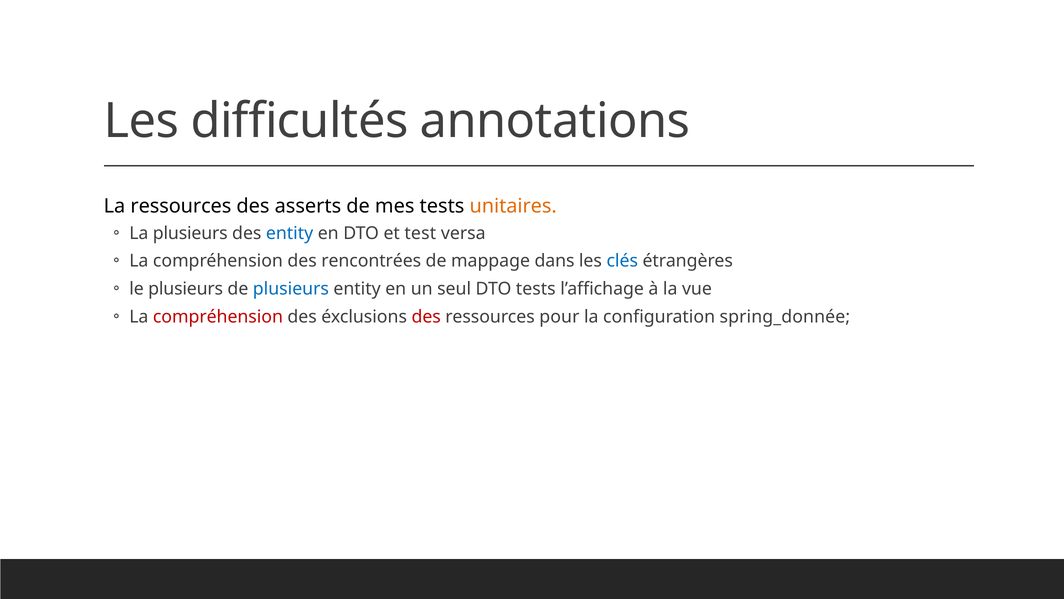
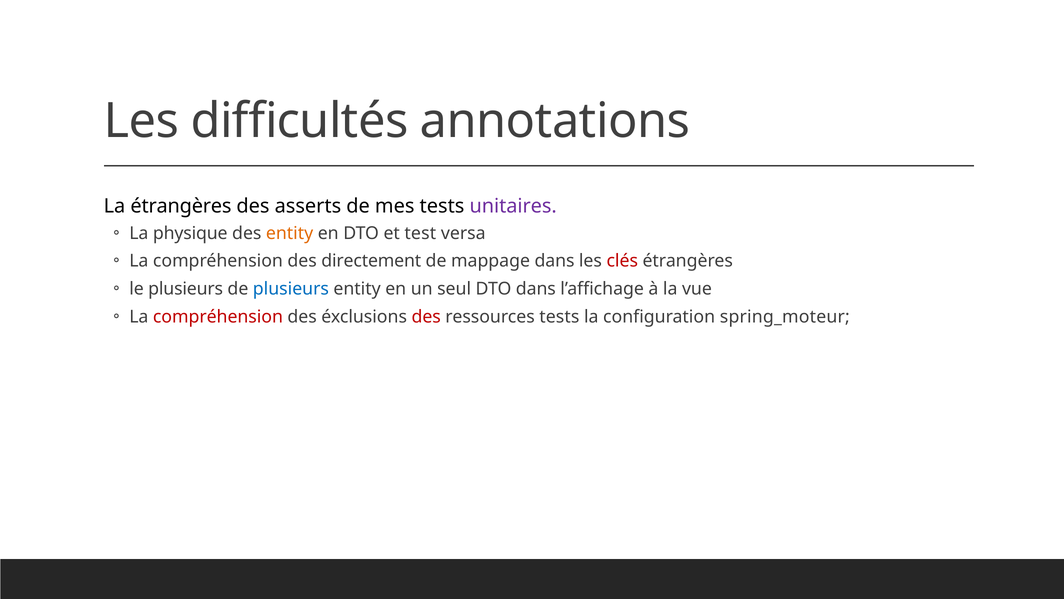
La ressources: ressources -> étrangères (181, 206)
unitaires colour: orange -> purple (513, 206)
La plusieurs: plusieurs -> physique (190, 233)
entity colour: blue -> orange (290, 233)
rencontrées: rencontrées -> directement (371, 261)
clés colour: blue -> red (622, 261)
DTO tests: tests -> dans (536, 289)
ressources pour: pour -> tests (559, 317)
spring_donnée: spring_donnée -> spring_moteur (785, 317)
